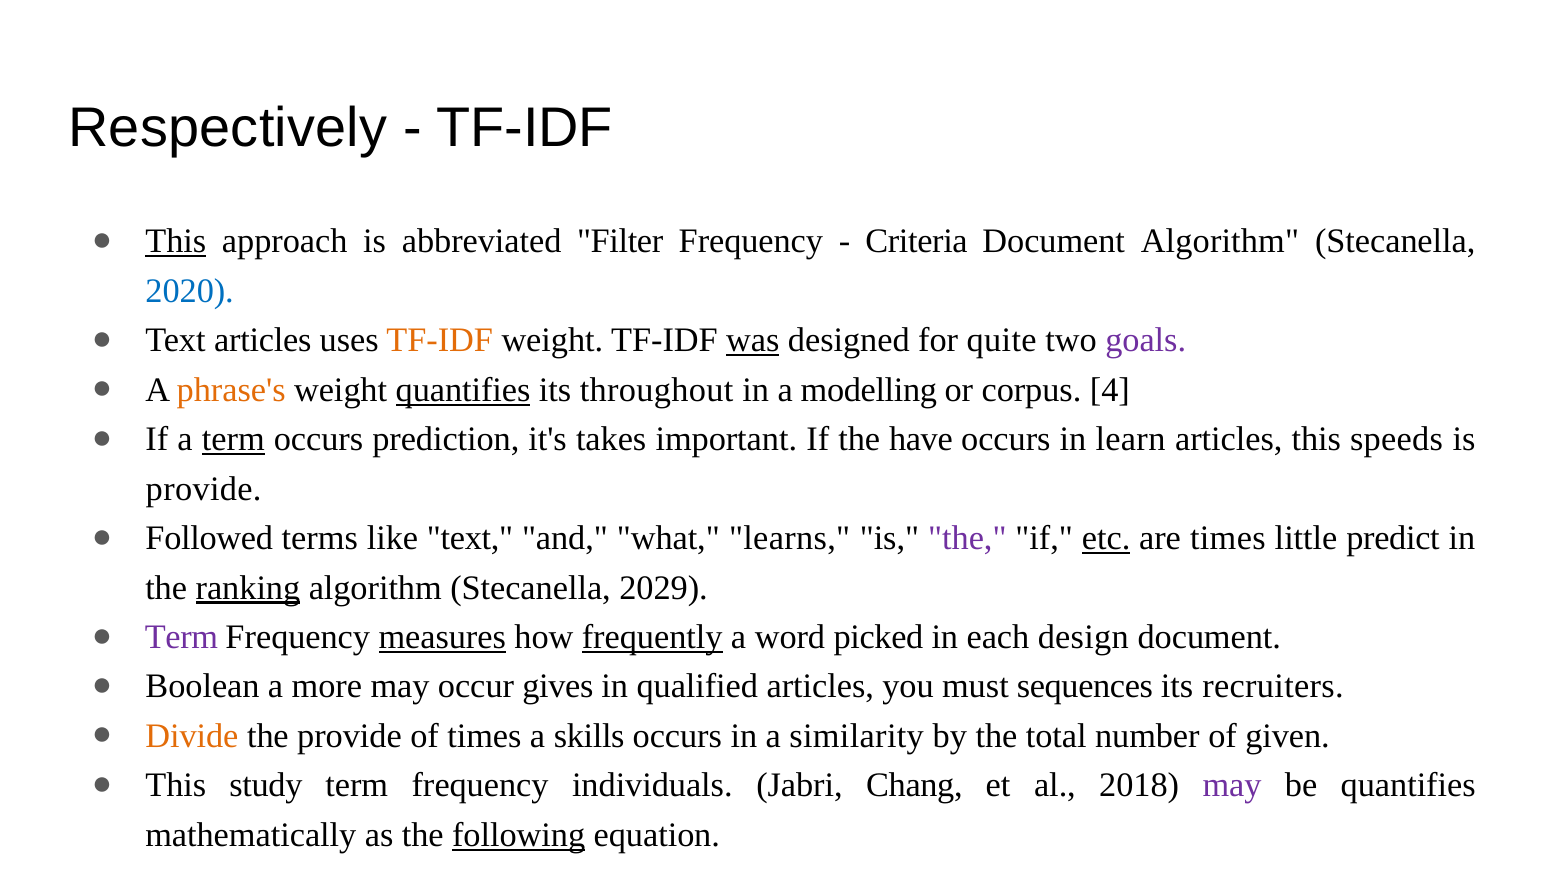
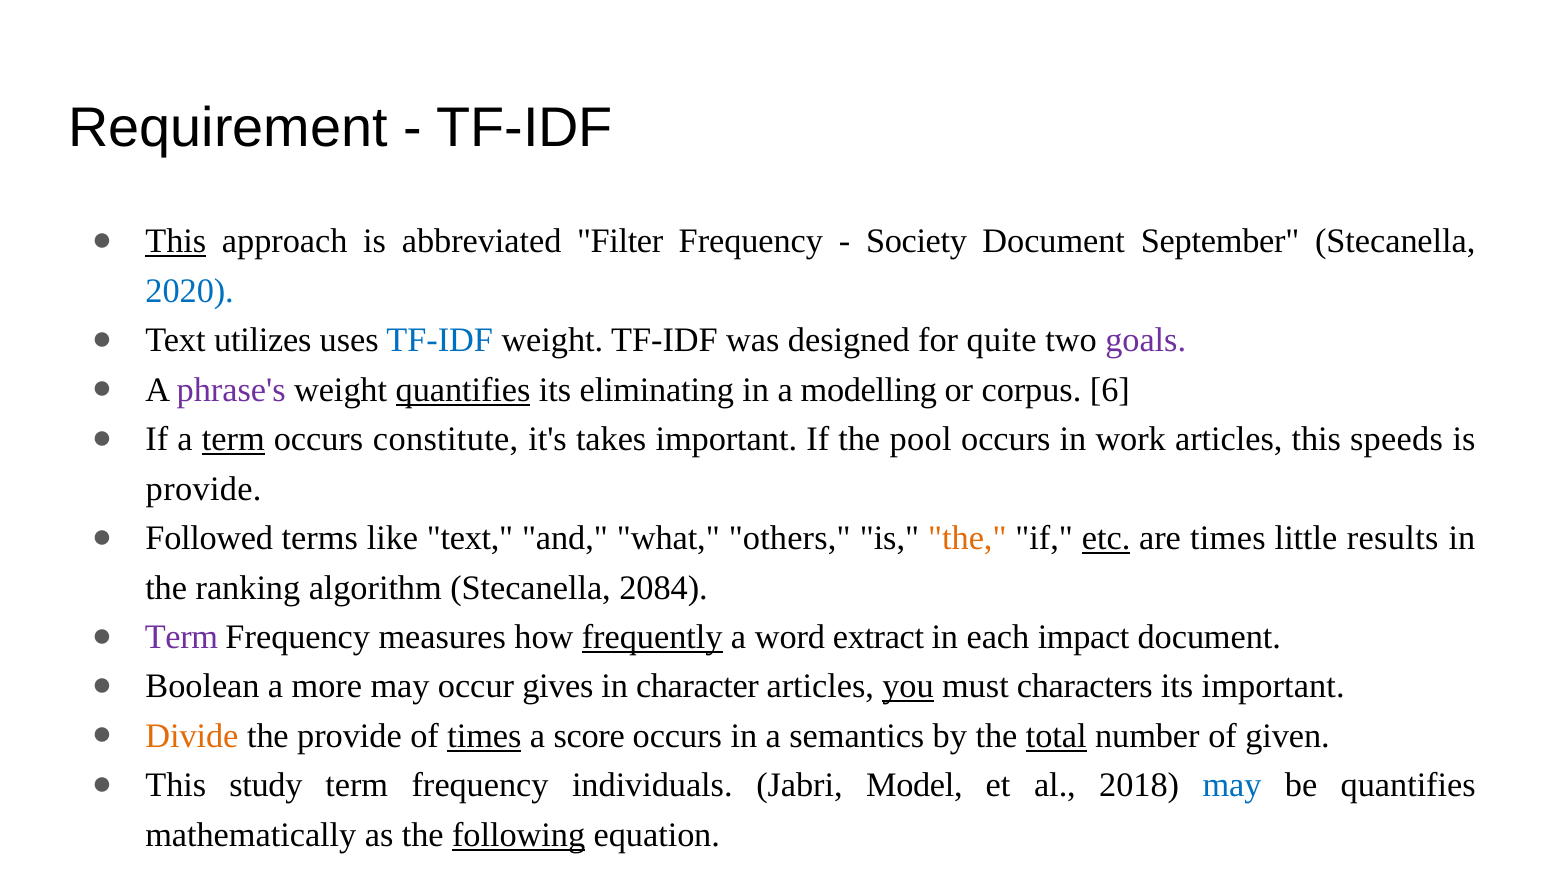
Respectively: Respectively -> Requirement (228, 128)
Criteria: Criteria -> Society (917, 242)
Document Algorithm: Algorithm -> September (1220, 242)
Text articles: articles -> utilizes (263, 340)
TF-IDF colour: orange -> blue (440, 340)
was underline: present -> none (753, 340)
phrase's colour: orange -> purple (231, 390)
throughout: throughout -> eliminating (657, 390)
4: 4 -> 6 (1110, 390)
prediction: prediction -> constitute (446, 439)
have: have -> pool (921, 439)
learn: learn -> work (1131, 439)
learns: learns -> others (790, 538)
the colour: purple -> orange (967, 538)
predict: predict -> results (1393, 538)
ranking underline: present -> none (248, 587)
2029: 2029 -> 2084 (664, 587)
measures underline: present -> none (442, 637)
picked: picked -> extract (878, 637)
design: design -> impact (1084, 637)
qualified: qualified -> character (697, 686)
you underline: none -> present (908, 686)
sequences: sequences -> characters (1085, 686)
its recruiters: recruiters -> important (1273, 686)
times underline: none -> present (484, 736)
skills: skills -> score (589, 736)
similarity: similarity -> semantics (857, 736)
total underline: none -> present (1056, 736)
Chang: Chang -> Model (914, 785)
may colour: purple -> blue (1232, 785)
